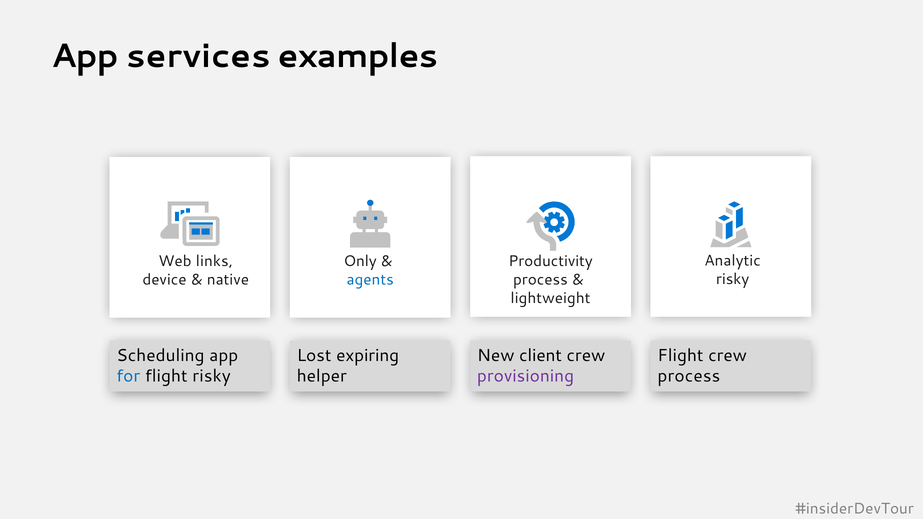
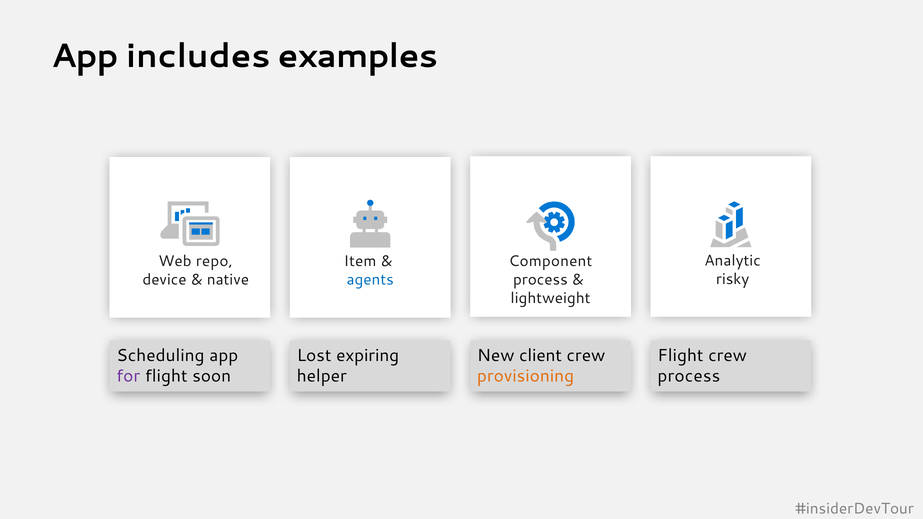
services: services -> includes (199, 56)
links: links -> repo (214, 261)
Only: Only -> Item (360, 261)
Productivity: Productivity -> Component (550, 261)
for colour: blue -> purple (128, 376)
flight risky: risky -> soon (212, 376)
provisioning colour: purple -> orange (526, 376)
